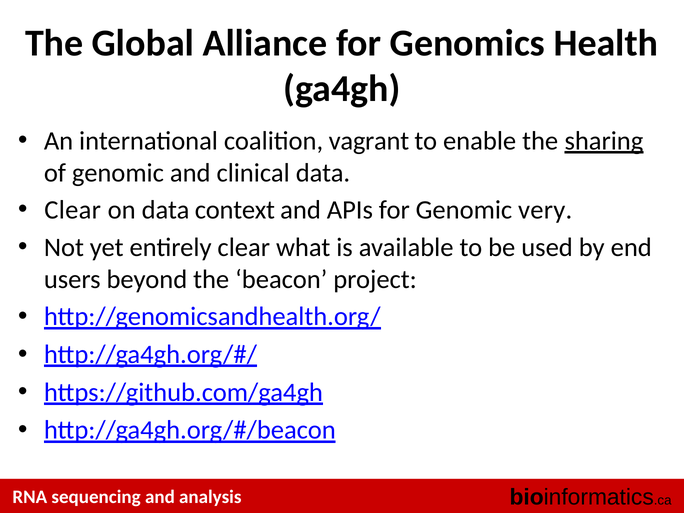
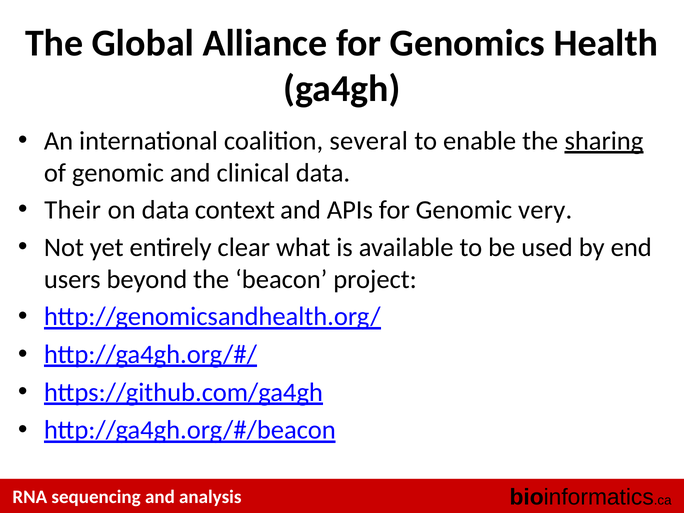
vagrant: vagrant -> several (369, 141)
Clear: Clear -> Their (73, 210)
